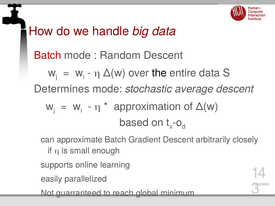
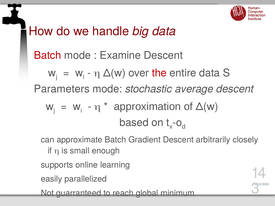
Random: Random -> Examine (120, 55)
the colour: black -> red (159, 73)
Determines: Determines -> Parameters (62, 89)
